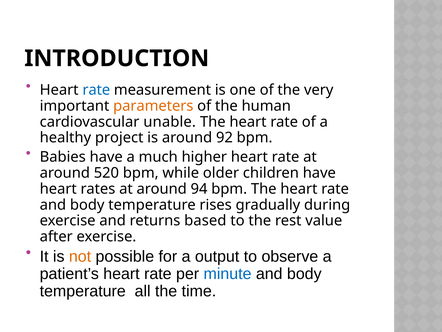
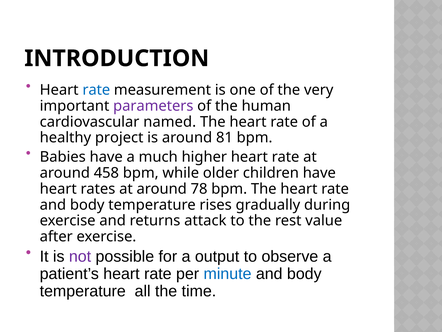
parameters colour: orange -> purple (153, 106)
unable: unable -> named (170, 122)
92: 92 -> 81 (224, 138)
520: 520 -> 458 (106, 173)
94: 94 -> 78 (199, 189)
based: based -> attack (205, 220)
not colour: orange -> purple (80, 256)
